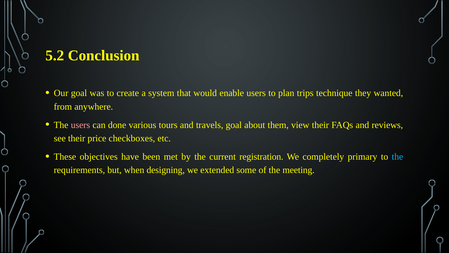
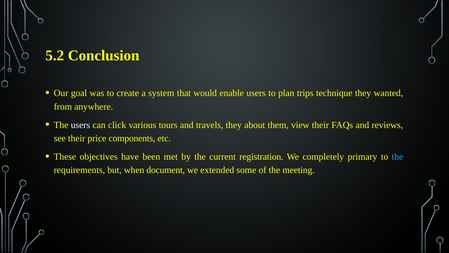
users colour: pink -> white (80, 125)
done: done -> click (117, 125)
travels goal: goal -> they (234, 125)
checkboxes: checkboxes -> components (132, 138)
designing: designing -> document (166, 170)
